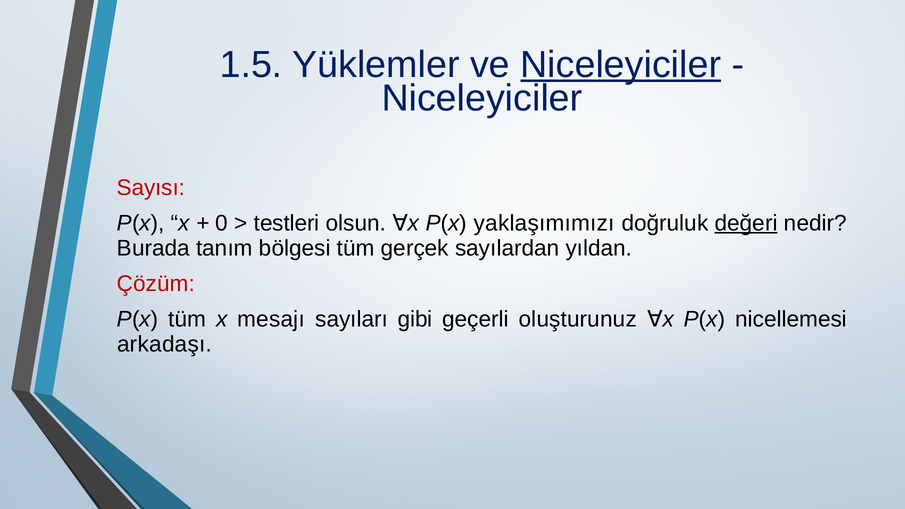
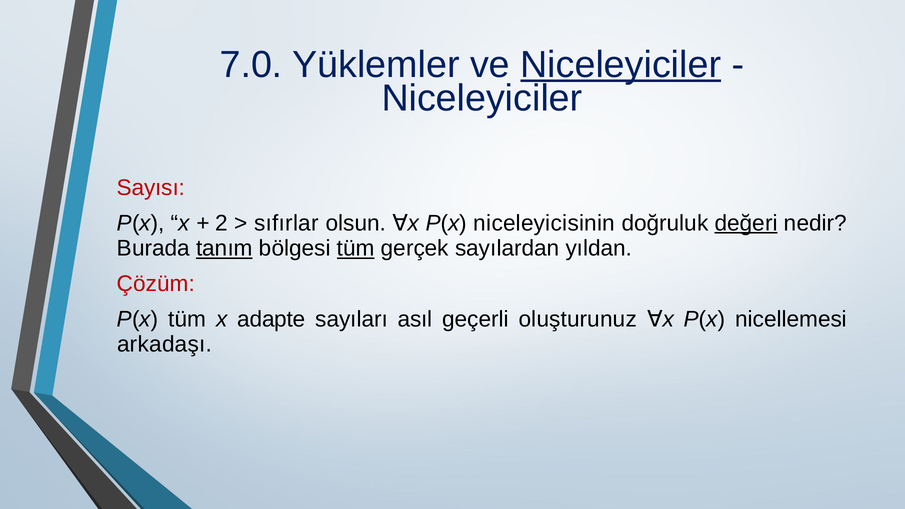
1.5: 1.5 -> 7.0 (251, 65)
0: 0 -> 2 (222, 223)
testleri: testleri -> sıfırlar (287, 223)
yaklaşımımızı: yaklaşımımızı -> niceleyicisinin (544, 223)
tanım underline: none -> present (224, 248)
tüm underline: none -> present (356, 248)
mesajı: mesajı -> adapte (271, 319)
gibi: gibi -> asıl (415, 319)
